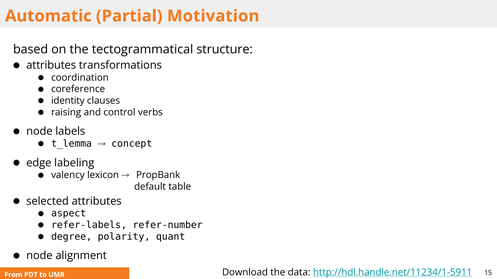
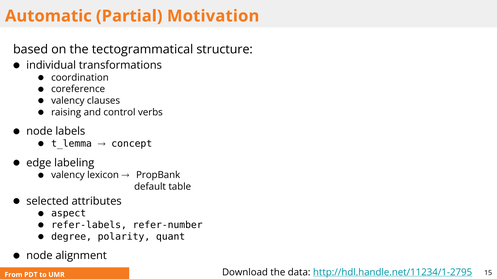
attributes: attributes -> individual (51, 65)
identity: identity -> valency (68, 101)
http://hdl.handle.net/11234/1-5911: http://hdl.handle.net/11234/1-5911 -> http://hdl.handle.net/11234/1-2795 (393, 273)
